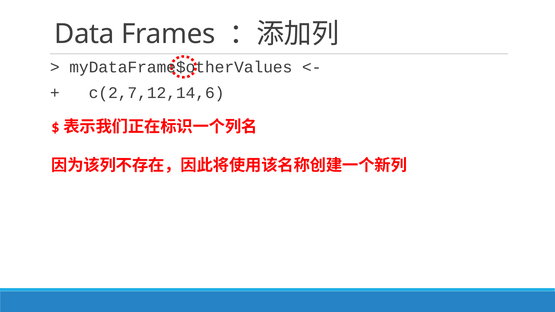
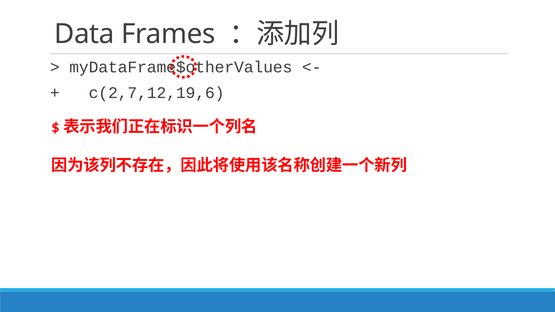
c(2,7,12,14,6: c(2,7,12,14,6 -> c(2,7,12,19,6 (157, 93)
